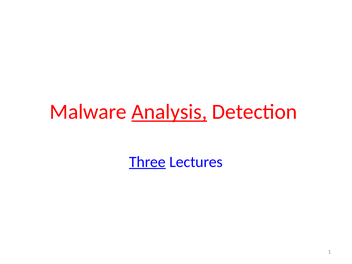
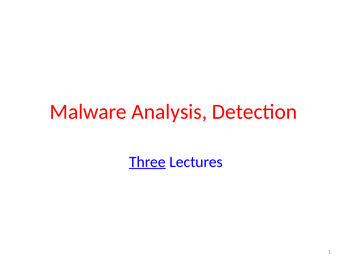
Analysis underline: present -> none (169, 112)
